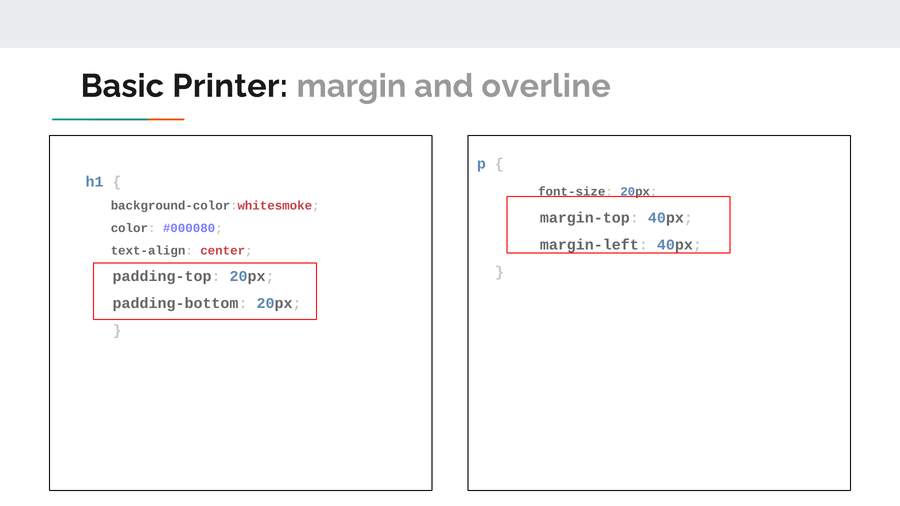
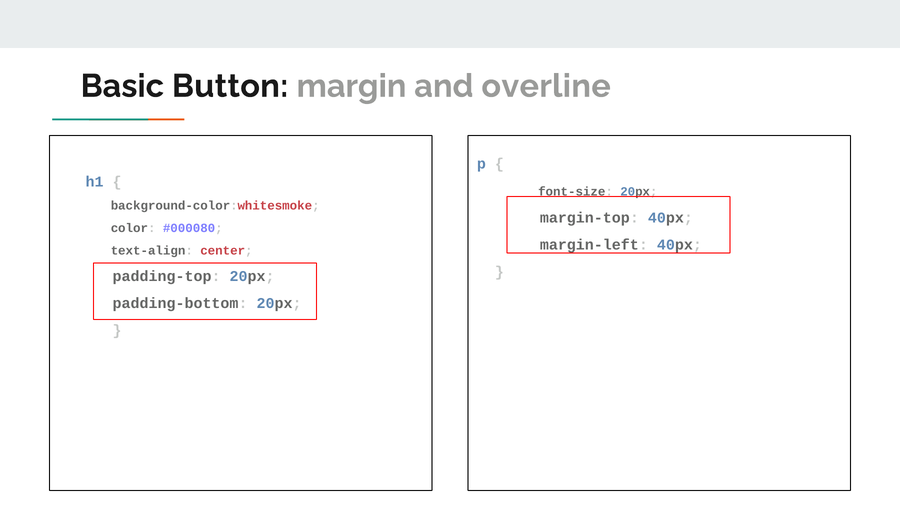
Printer: Printer -> Button (230, 86)
